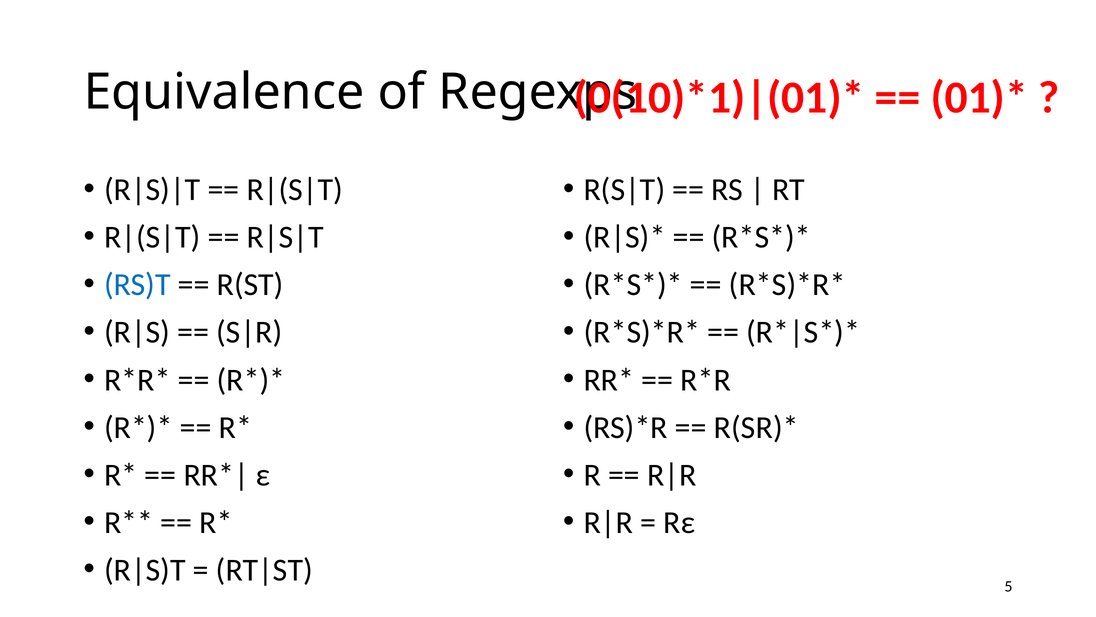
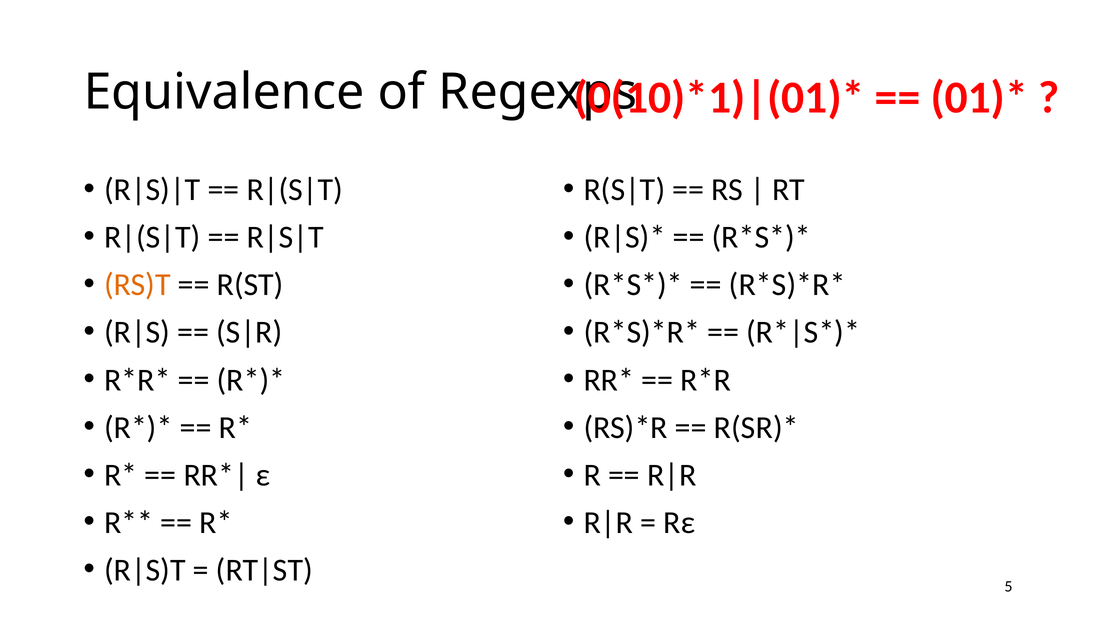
RS)T colour: blue -> orange (137, 285)
